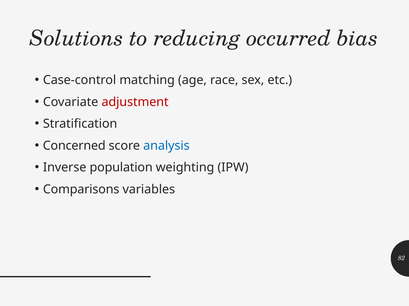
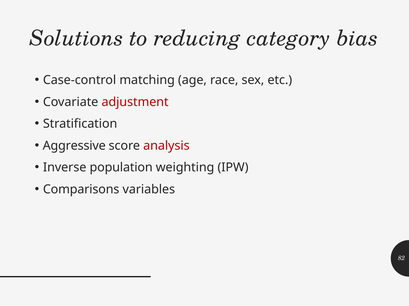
occurred: occurred -> category (289, 39)
Concerned: Concerned -> Aggressive (74, 146)
analysis colour: blue -> red (166, 146)
